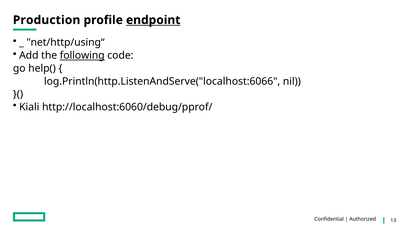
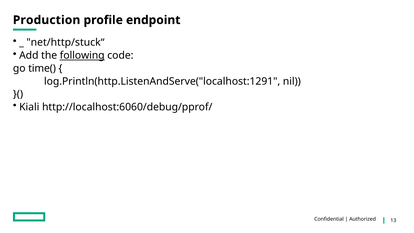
endpoint underline: present -> none (153, 20)
net/http/using“: net/http/using“ -> net/http/stuck“ (65, 43)
help(: help( -> time( (42, 68)
log.Println(http.ListenAndServe("localhost:6066: log.Println(http.ListenAndServe("localhost:6066 -> log.Println(http.ListenAndServe("localhost:1291 (162, 81)
